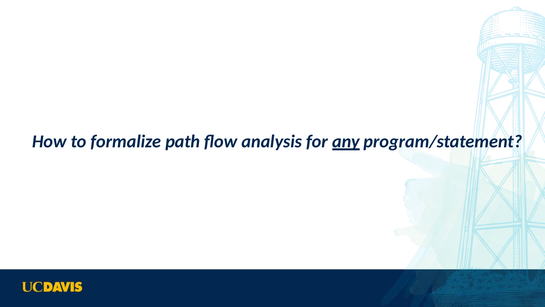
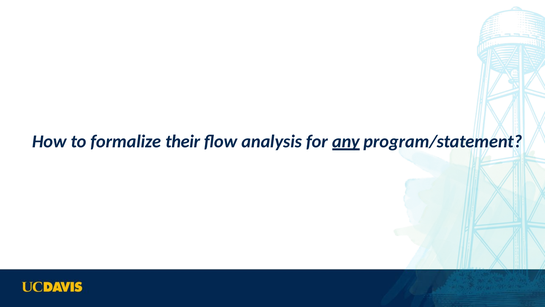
path: path -> their (183, 141)
